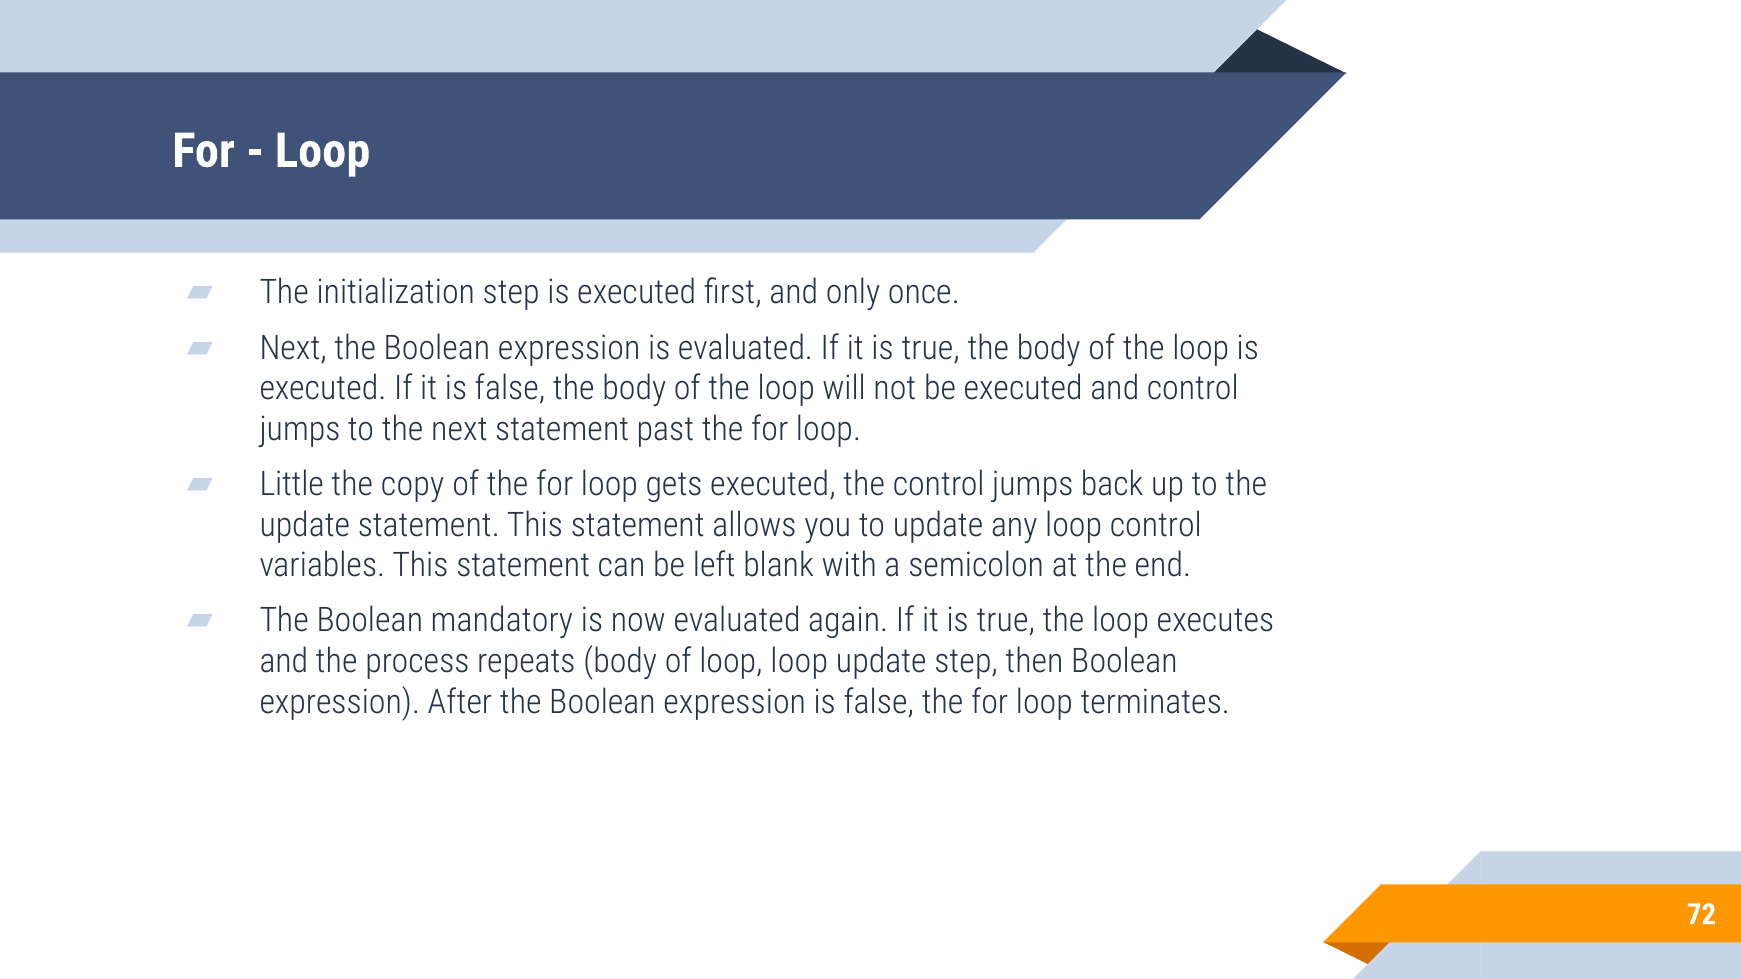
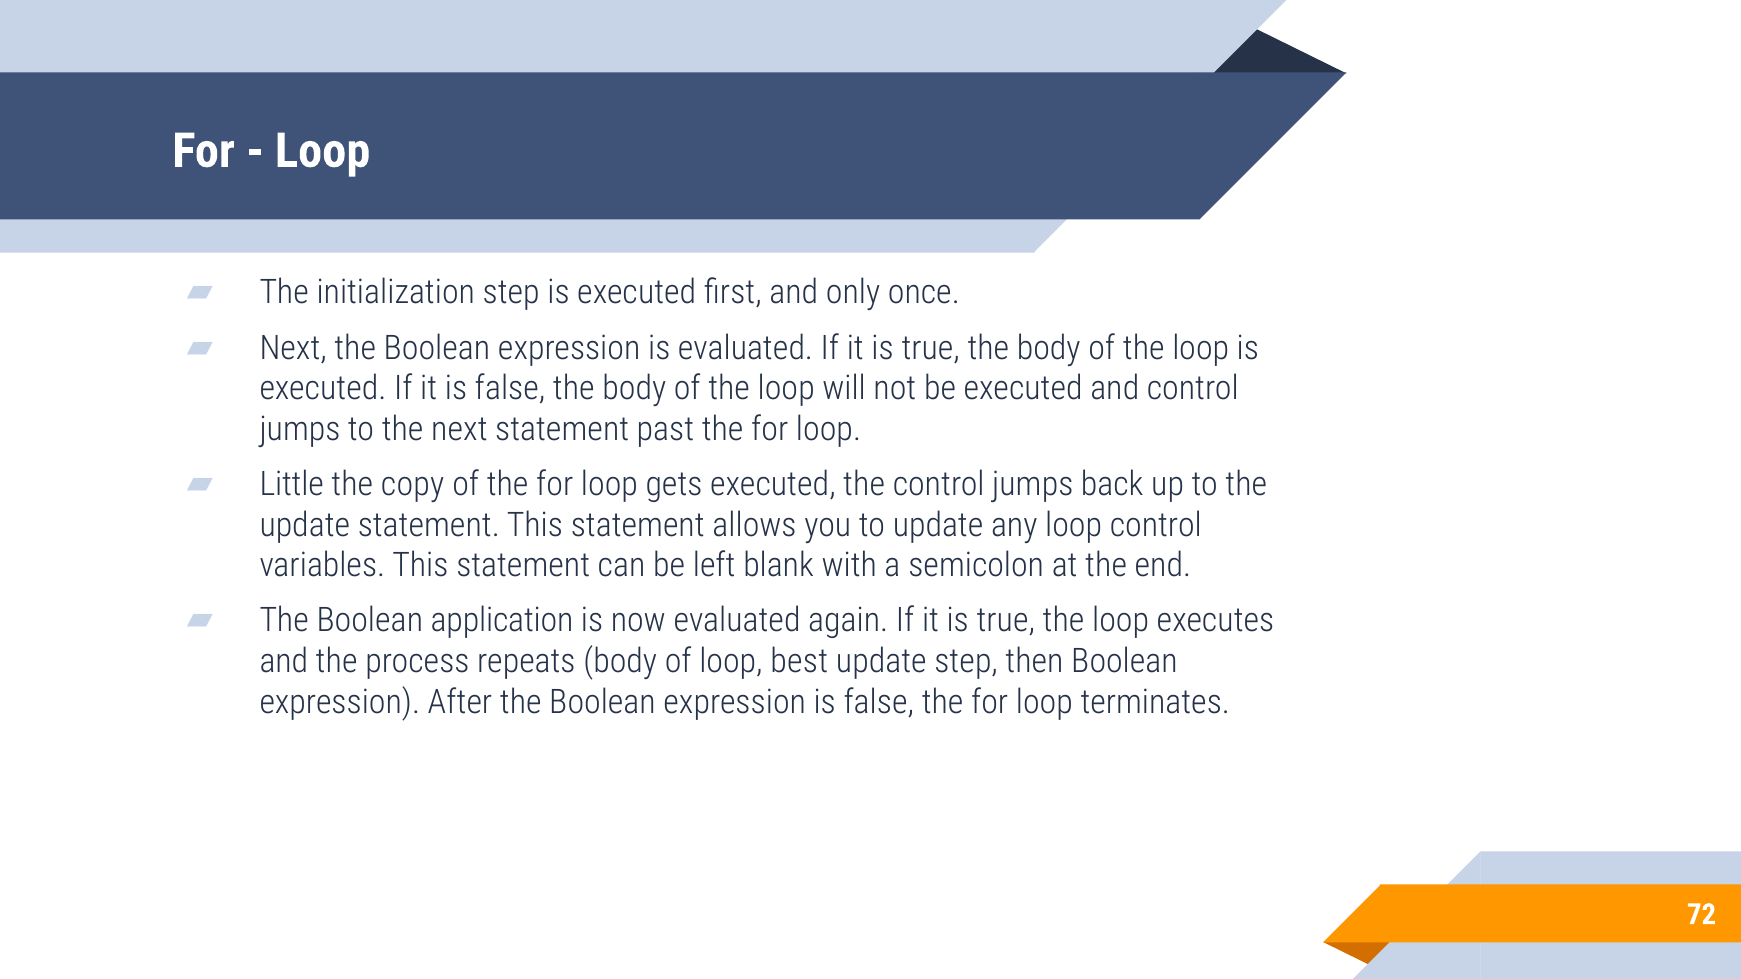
mandatory: mandatory -> application (502, 621)
loop loop: loop -> best (799, 662)
